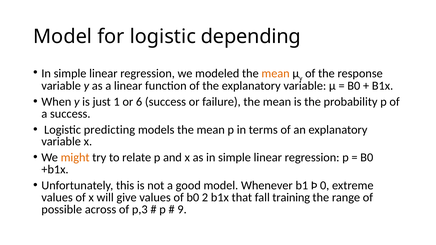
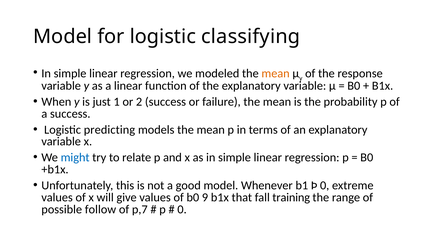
depending: depending -> classifying (251, 37)
6: 6 -> 2 (139, 102)
might colour: orange -> blue (75, 158)
2: 2 -> 9 (205, 198)
across: across -> follow (100, 210)
p,3: p,3 -> p,7 (140, 210)
9: 9 -> 0 (182, 210)
